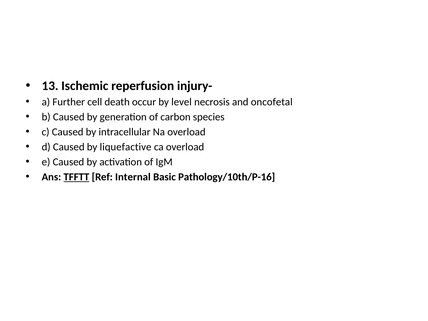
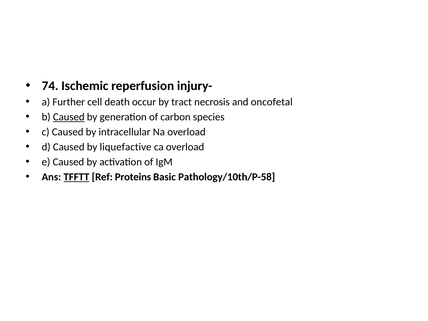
13: 13 -> 74 (50, 86)
level: level -> tract (182, 102)
Caused underline: none -> present (69, 117)
Internal: Internal -> Proteins (133, 177)
Pathology/10th/P-16: Pathology/10th/P-16 -> Pathology/10th/P-58 (227, 177)
